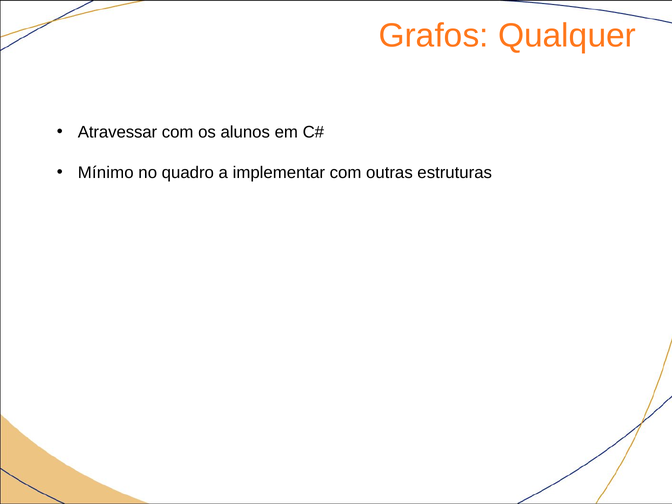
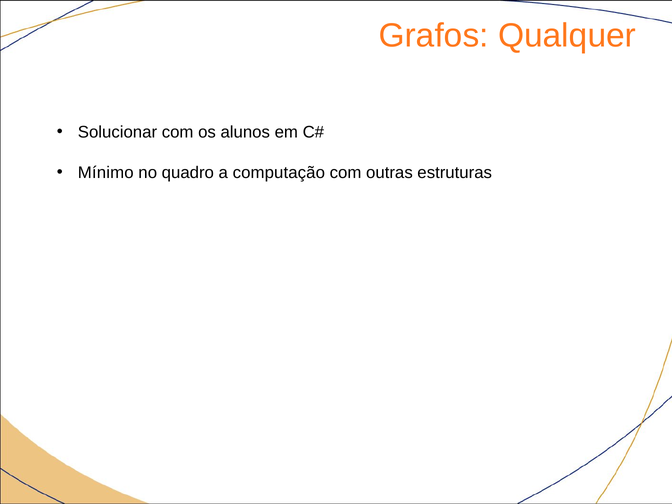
Atravessar: Atravessar -> Solucionar (117, 132)
implementar: implementar -> computação (279, 173)
